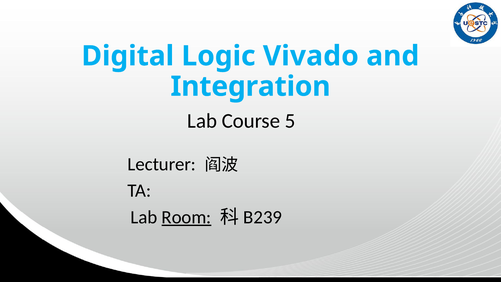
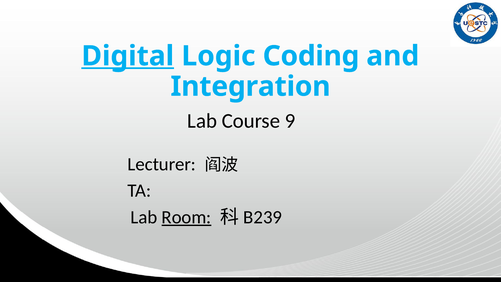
Digital underline: none -> present (128, 56)
Vivado: Vivado -> Coding (311, 56)
5: 5 -> 9 (290, 121)
